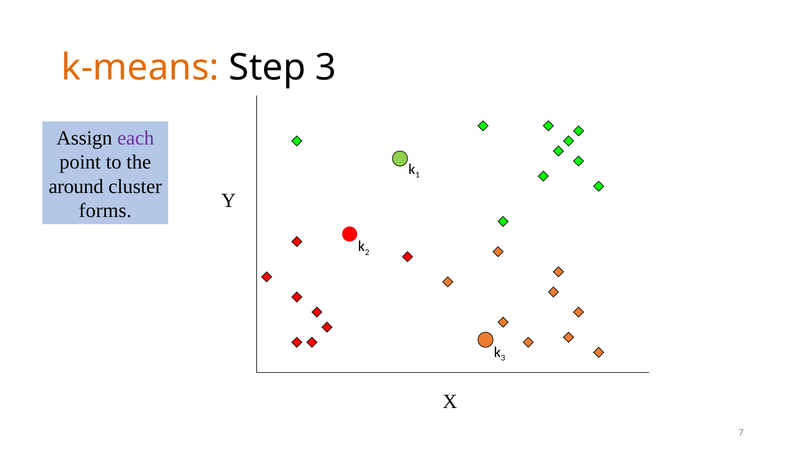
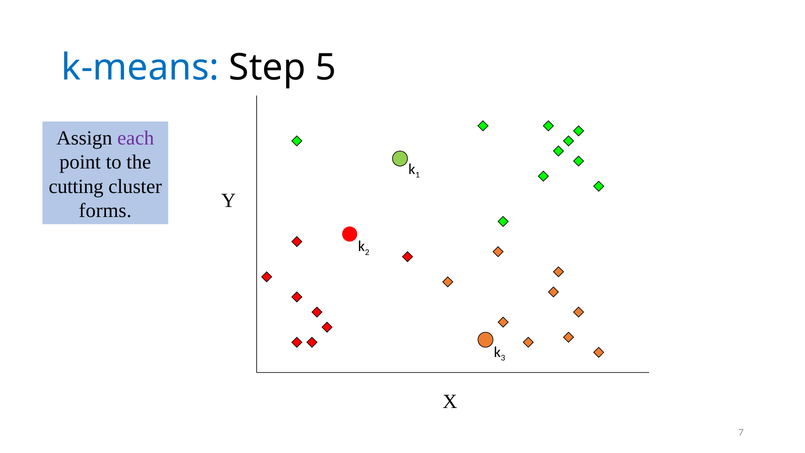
k-means colour: orange -> blue (140, 68)
Step 3: 3 -> 5 (326, 68)
around: around -> cutting (76, 186)
